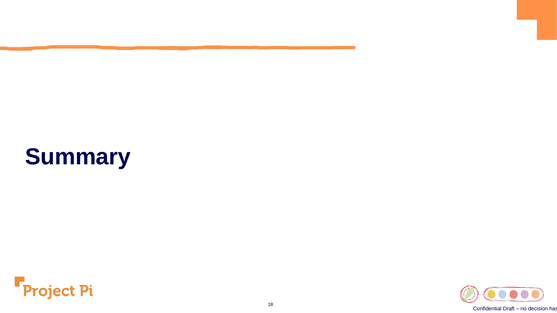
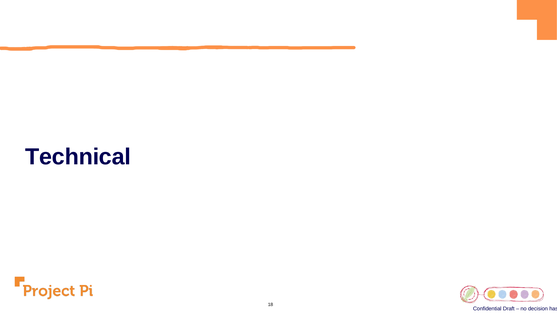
Summary: Summary -> Technical (78, 157)
